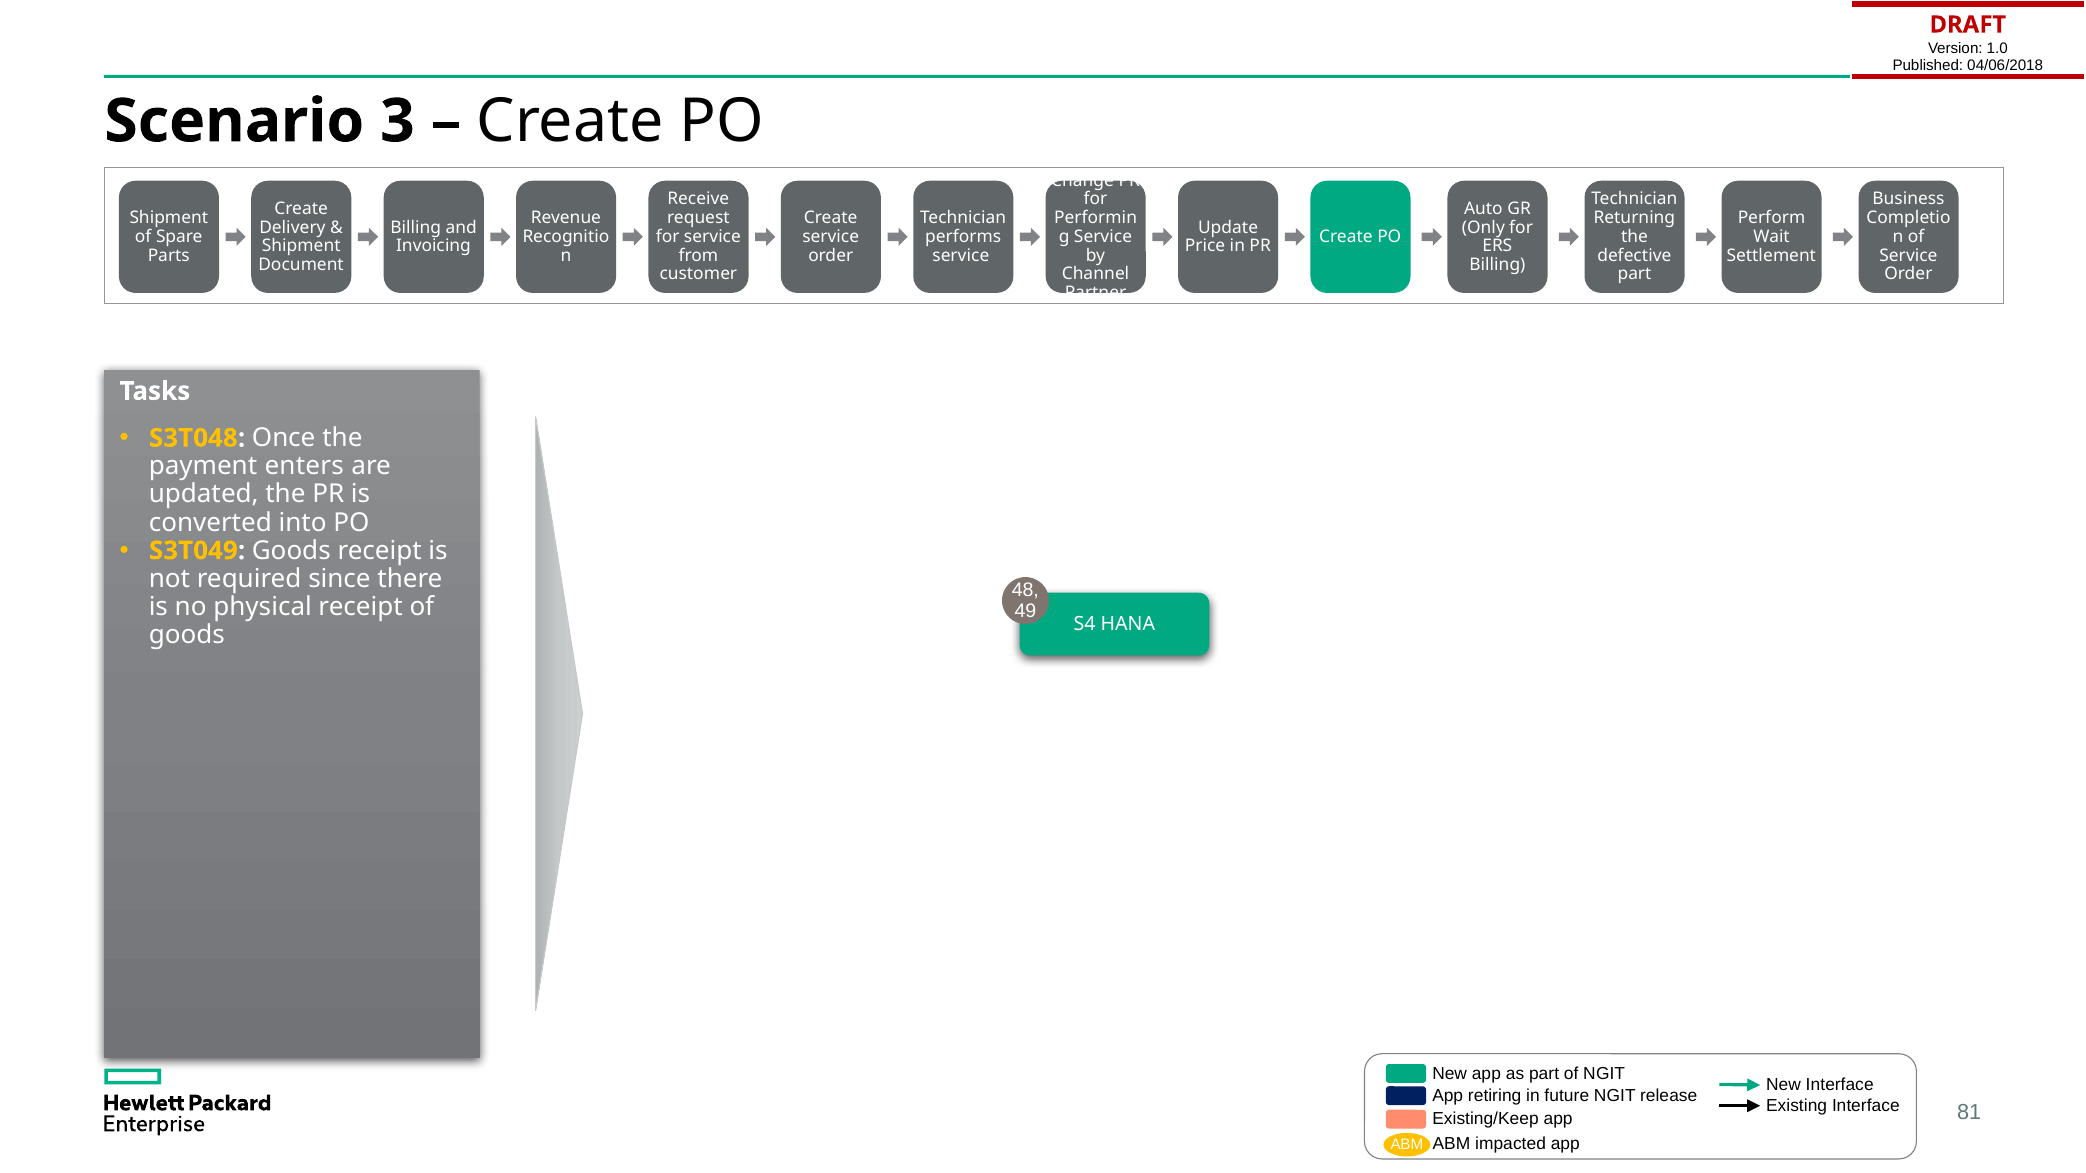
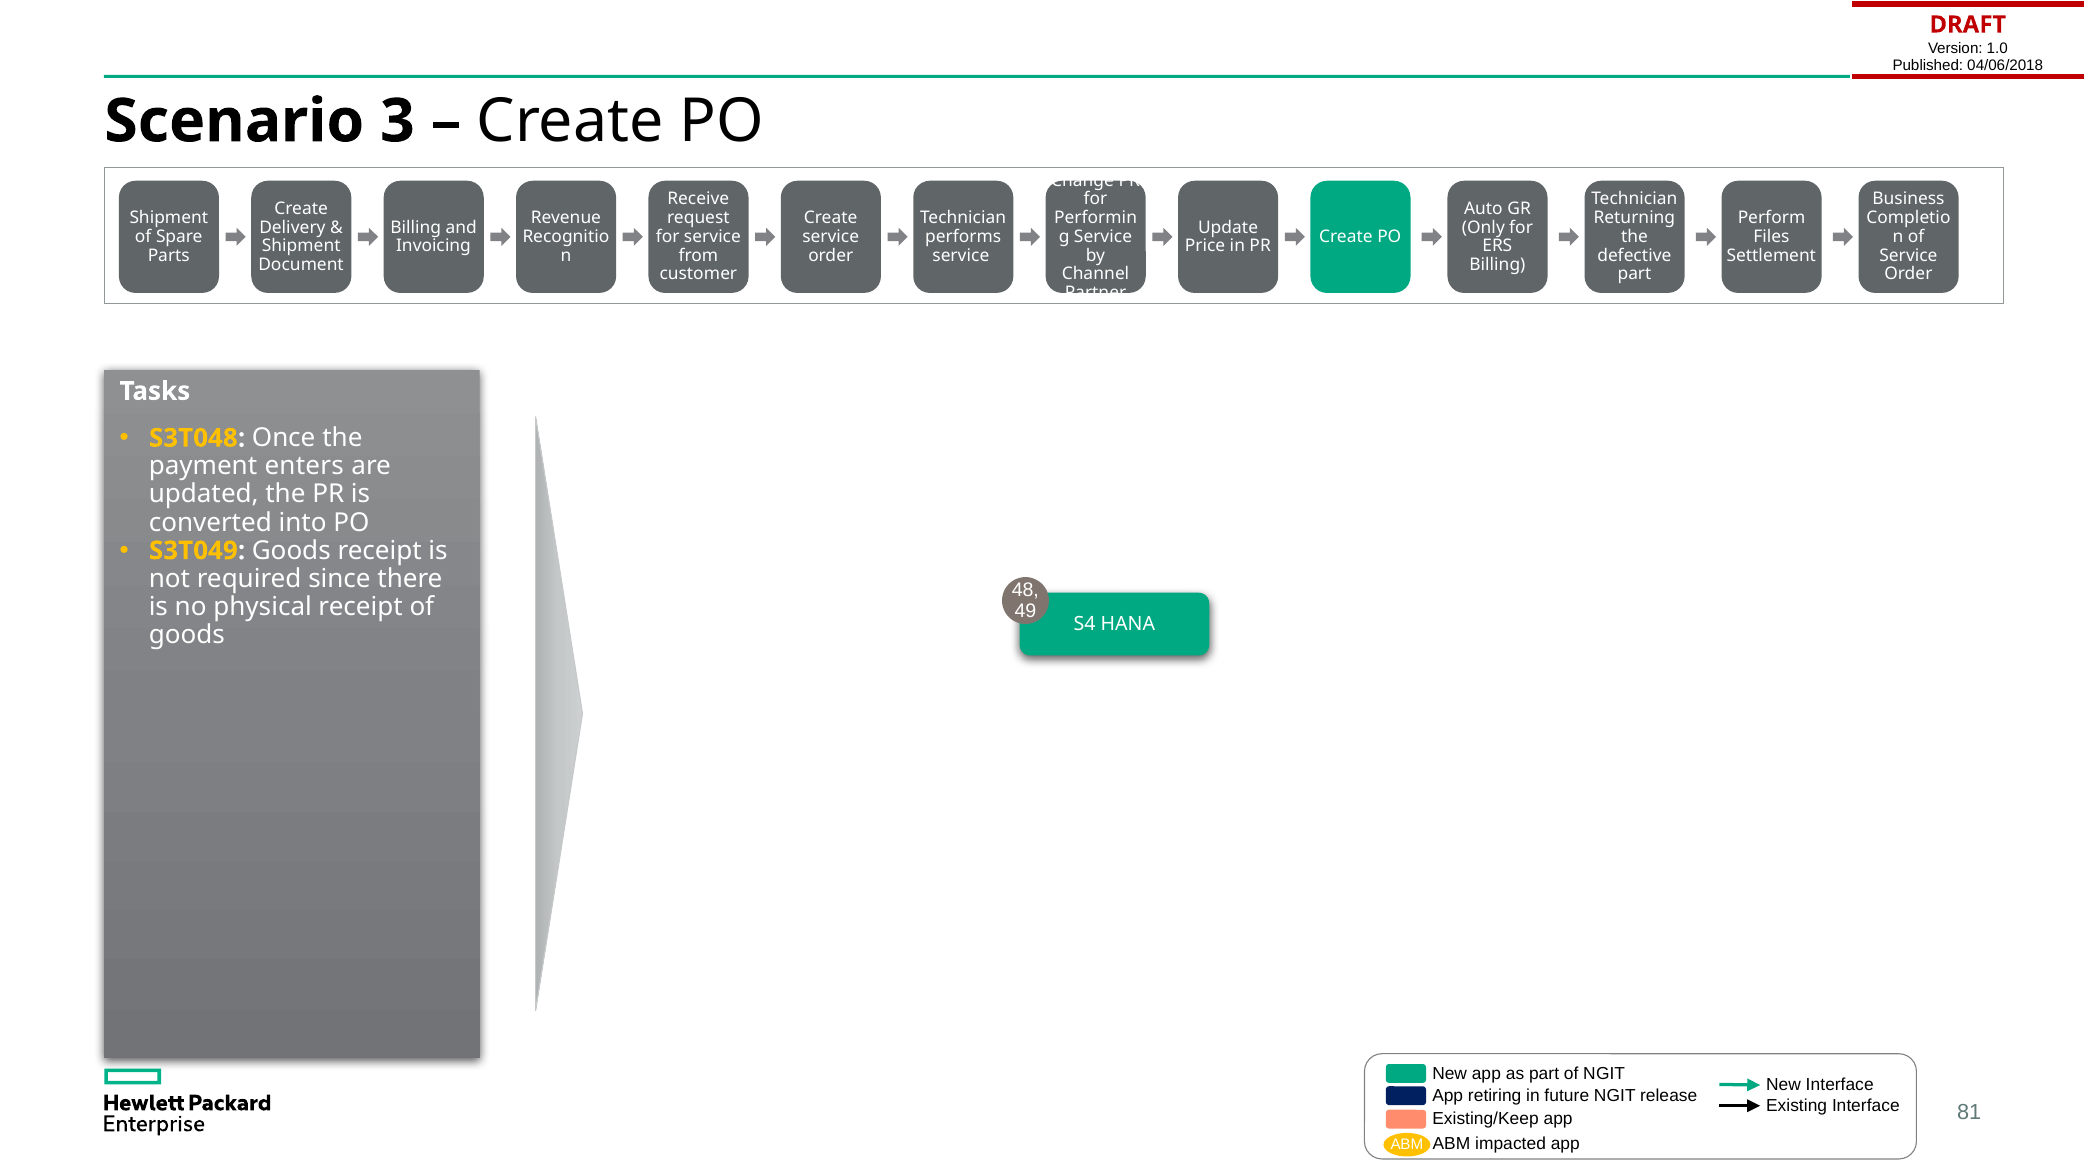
Wait: Wait -> Files (1771, 237)
